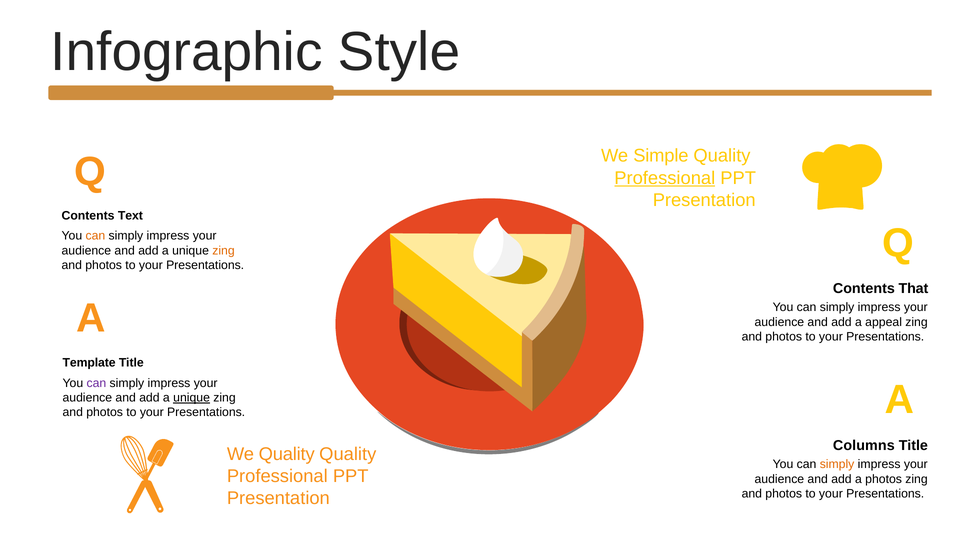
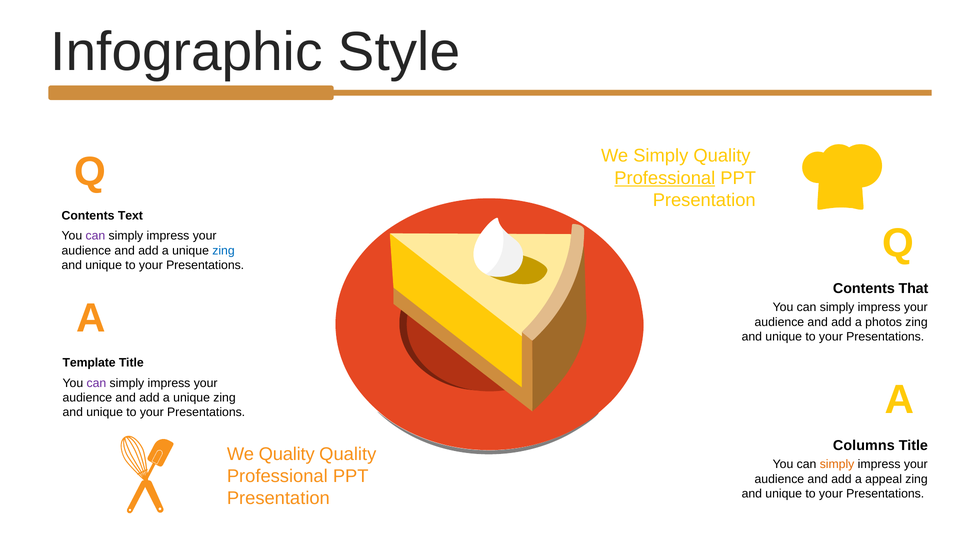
We Simple: Simple -> Simply (661, 156)
can colour: orange -> purple (95, 236)
zing colour: orange -> blue (224, 250)
photos: photos -> unique (104, 265)
appeal: appeal -> photos (884, 322)
photos: photos -> unique (784, 337)
unique underline: present -> none (192, 397)
photos: photos -> unique (105, 412)
a photos: photos -> appeal (884, 479)
photos: photos -> unique (784, 493)
